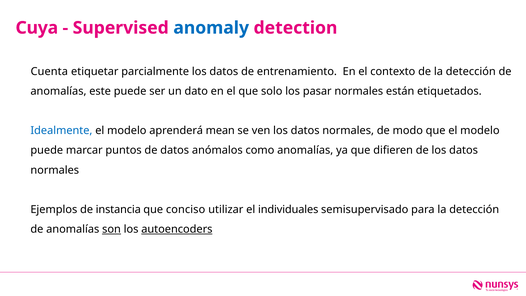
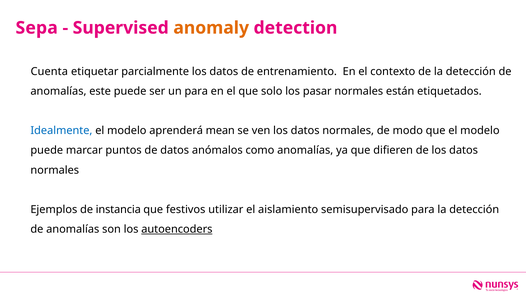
Cuya: Cuya -> Sepa (37, 28)
anomaly colour: blue -> orange (211, 28)
un dato: dato -> para (196, 91)
conciso: conciso -> festivos (186, 209)
individuales: individuales -> aislamiento (288, 209)
son underline: present -> none (112, 229)
